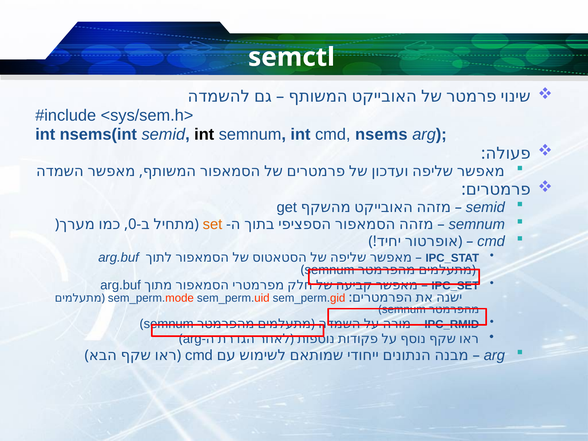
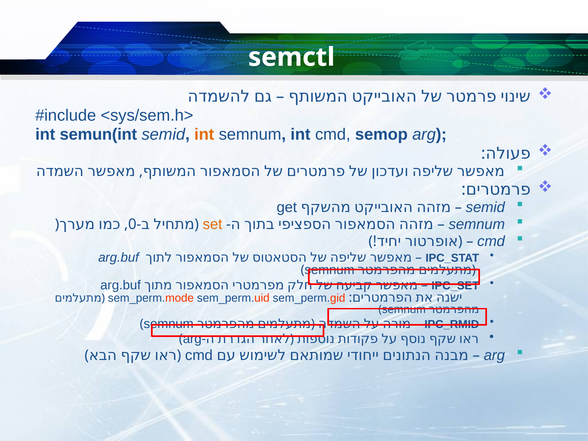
nsems(int: nsems(int -> semun(int (98, 134)
int colour: black -> orange (204, 134)
nsems: nsems -> semop (381, 134)
